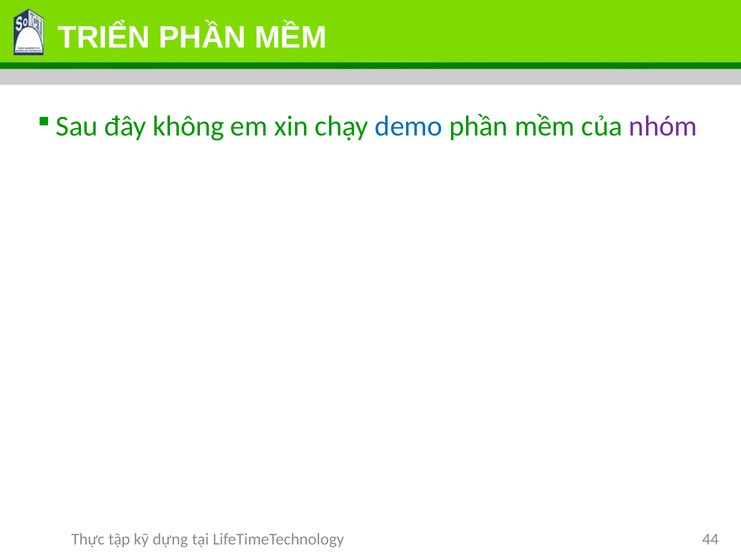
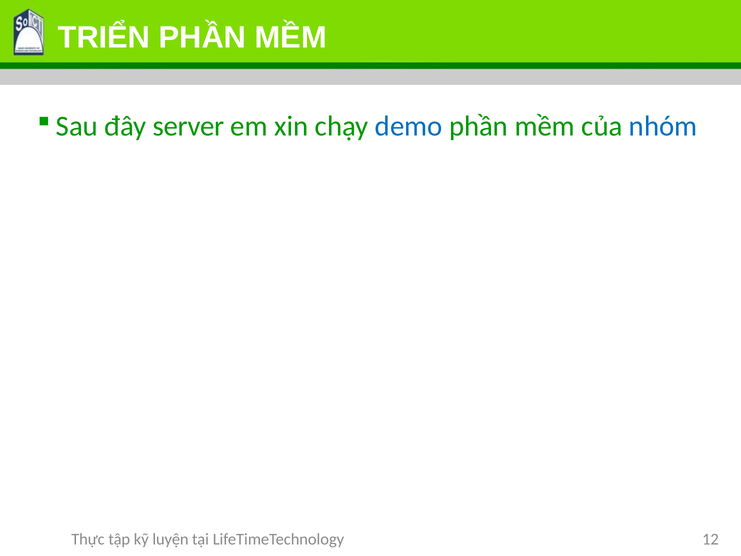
không: không -> server (189, 126)
nhóm colour: purple -> blue (663, 126)
dựng: dựng -> luyện (171, 539)
44: 44 -> 12 (710, 539)
